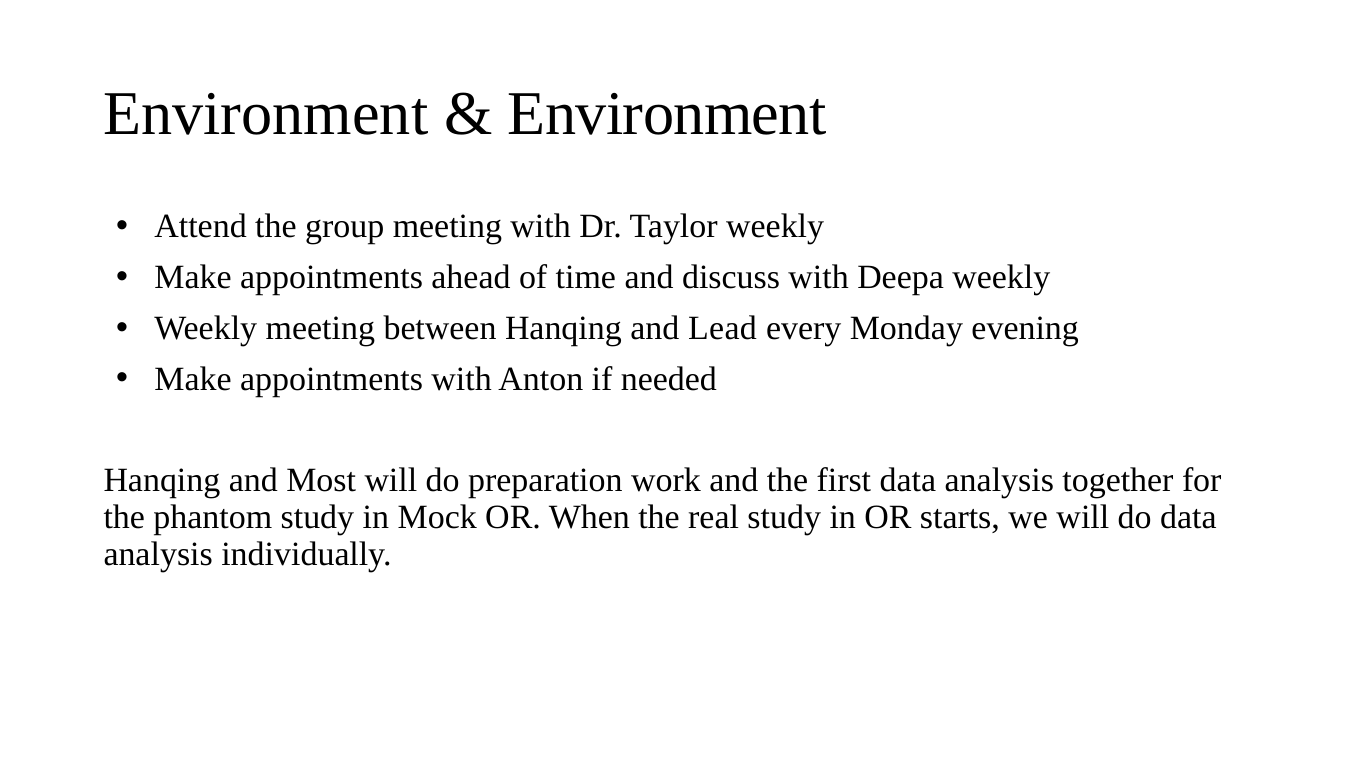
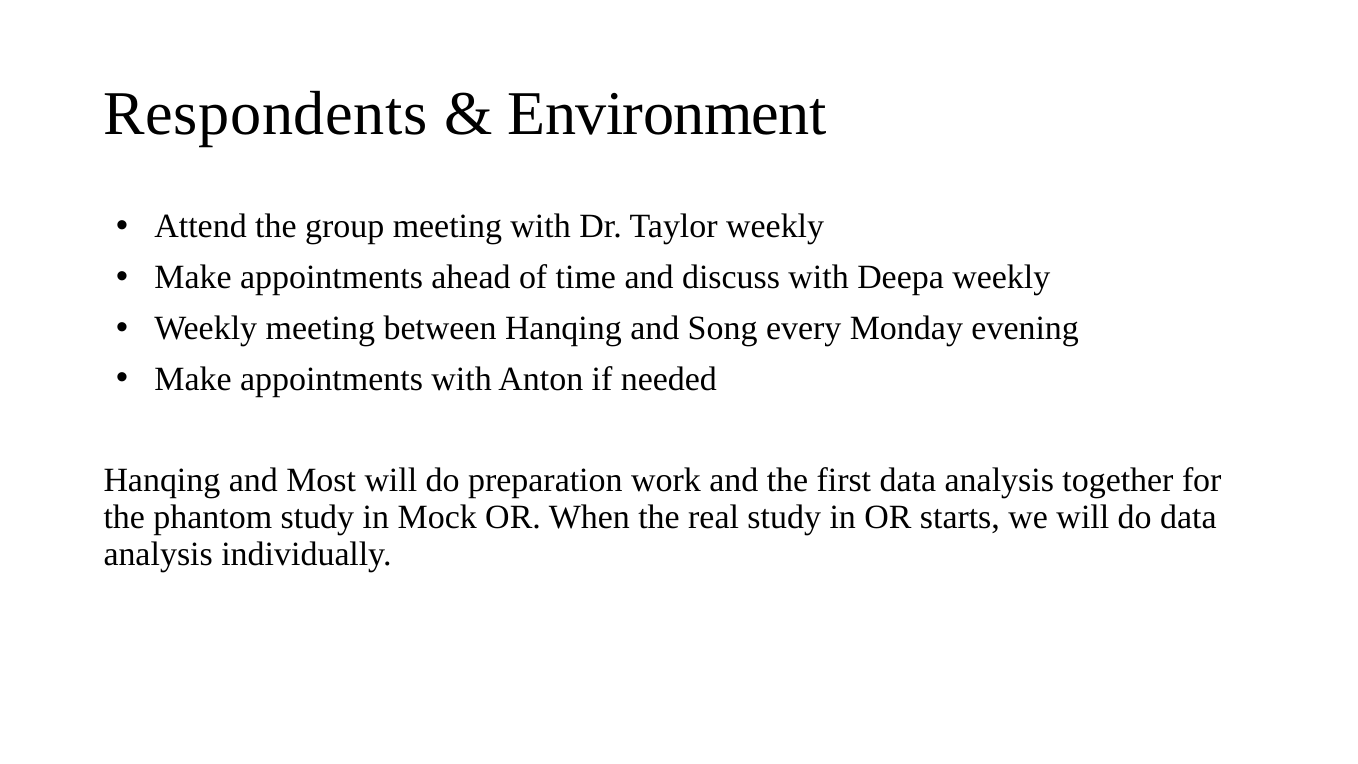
Environment: Environment -> Respondents (266, 114)
Lead: Lead -> Song (723, 328)
